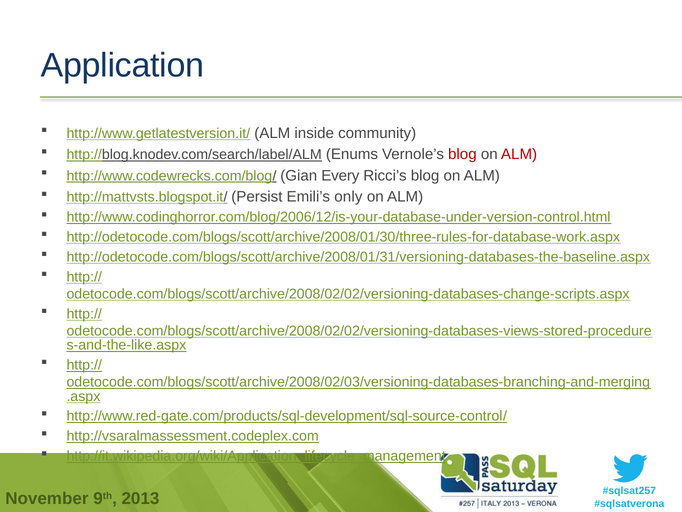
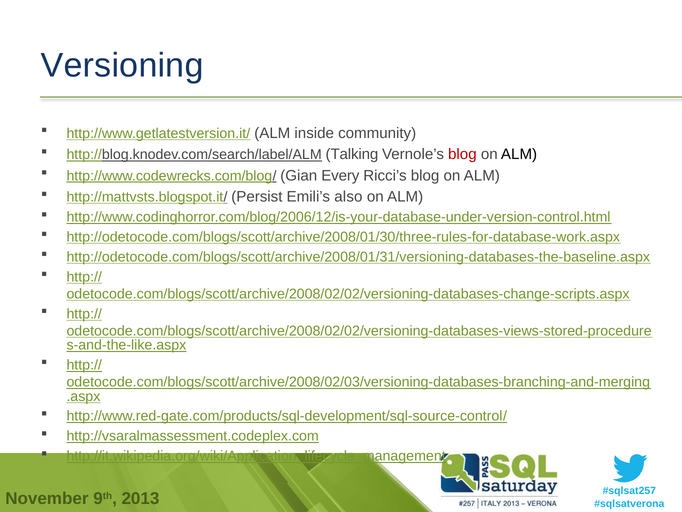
Application: Application -> Versioning (122, 65)
Enums: Enums -> Talking (352, 154)
ALM colour: red -> black (519, 154)
only: only -> also (348, 197)
